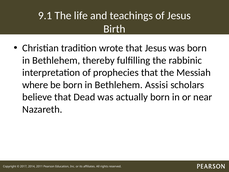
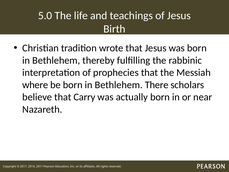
9.1: 9.1 -> 5.0 (45, 15)
Assisi: Assisi -> There (157, 85)
Dead: Dead -> Carry (84, 97)
